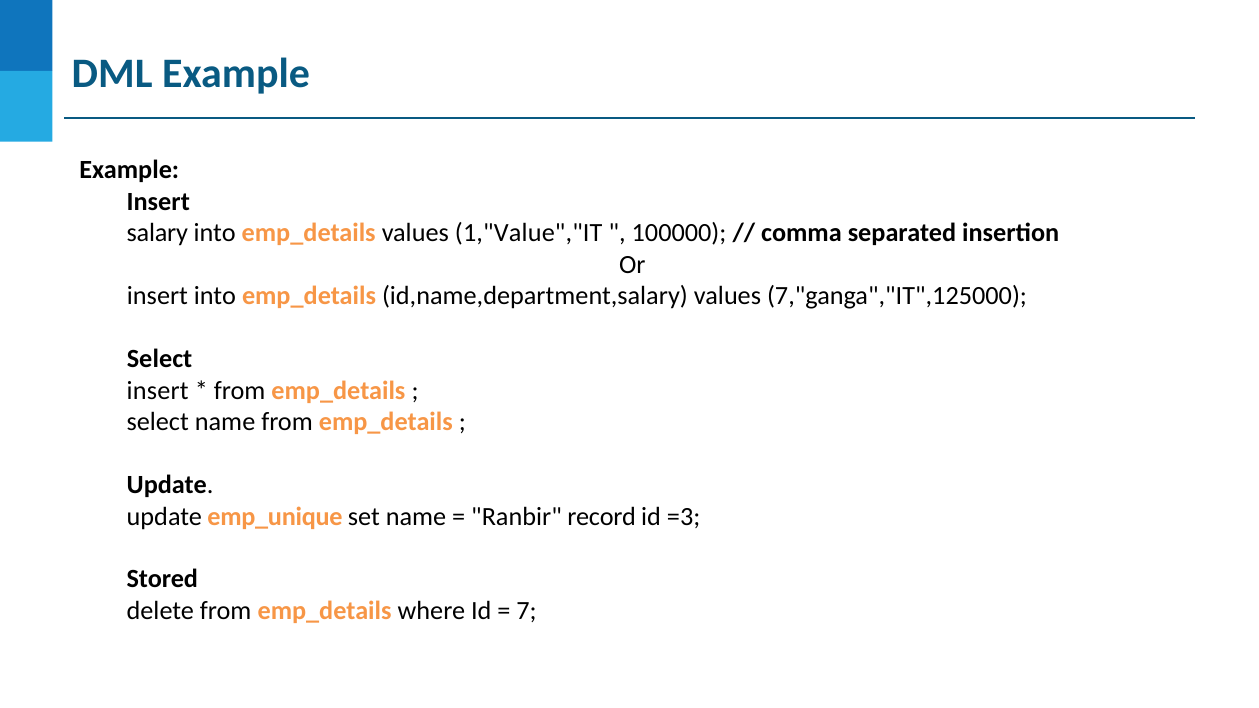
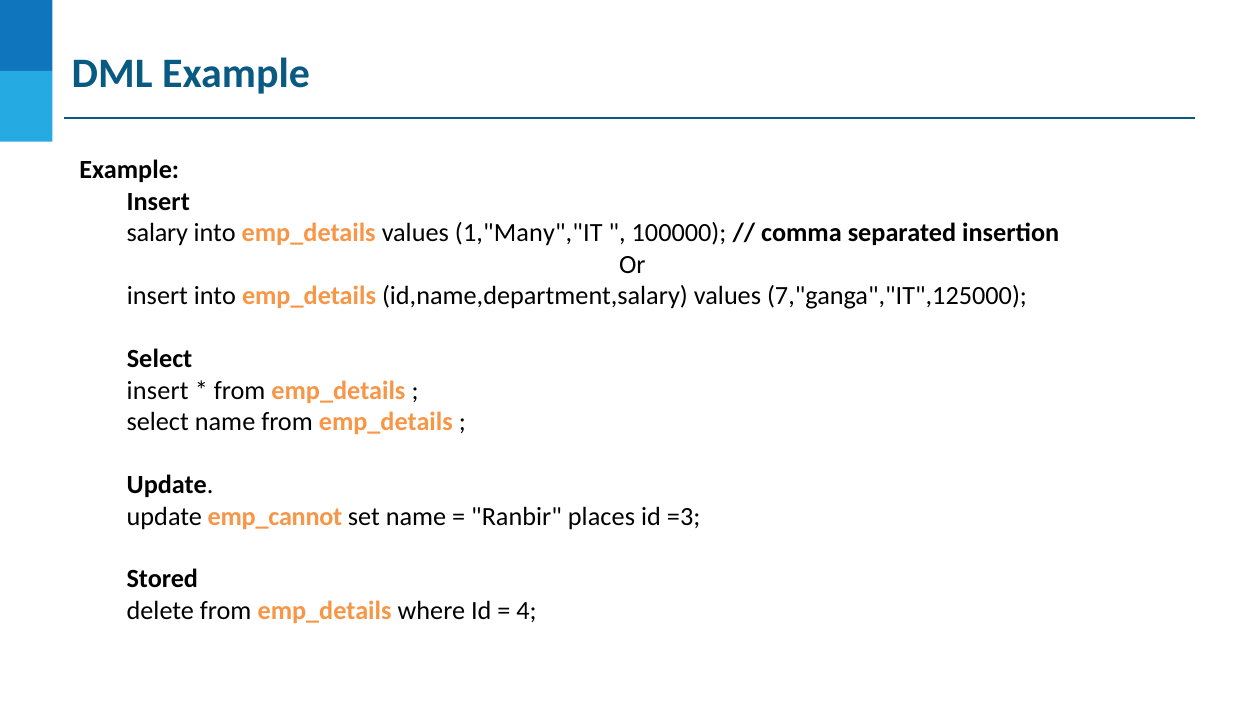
1,"Value","IT: 1,"Value","IT -> 1,"Many","IT (529, 233)
emp_unique: emp_unique -> emp_cannot (275, 517)
record: record -> places (601, 517)
7: 7 -> 4 (527, 611)
